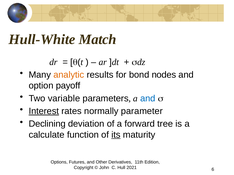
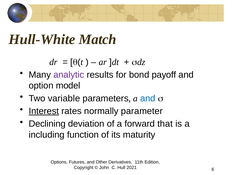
analytic colour: orange -> purple (69, 75)
nodes: nodes -> payoff (164, 75)
payoff: payoff -> model (68, 86)
tree: tree -> that (165, 124)
calculate: calculate -> including (47, 135)
its underline: present -> none (116, 135)
